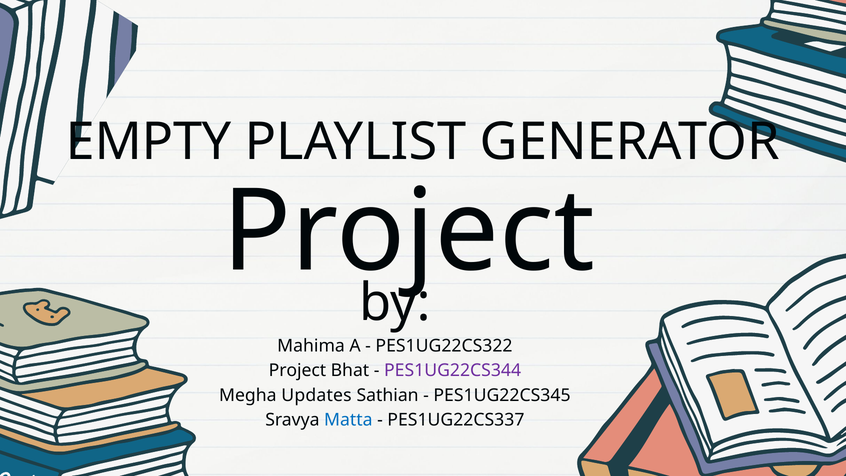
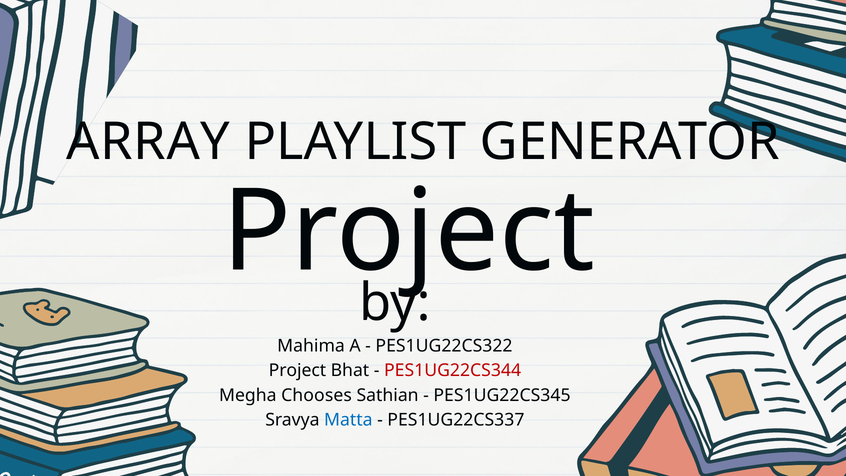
EMPTY: EMPTY -> ARRAY (148, 142)
PES1UG22CS344 colour: purple -> red (453, 370)
Updates: Updates -> Chooses (317, 395)
